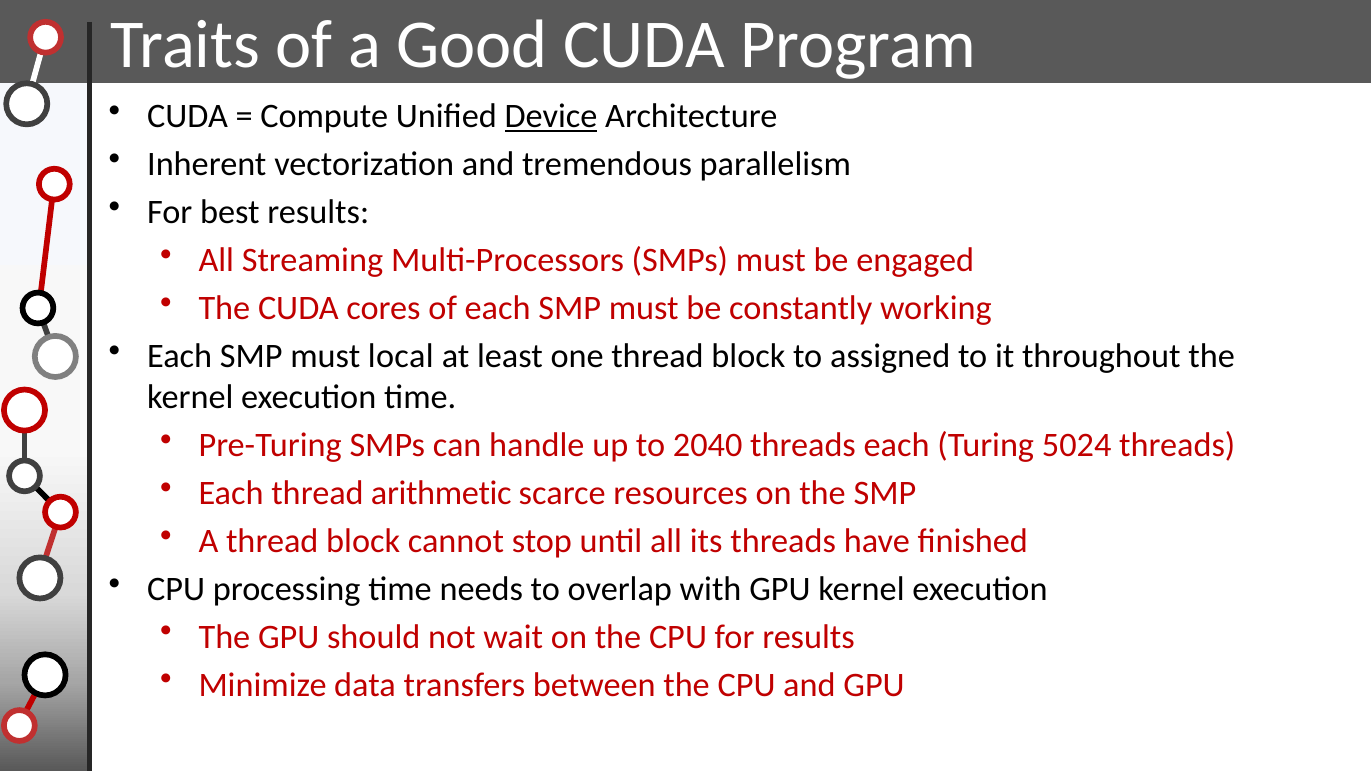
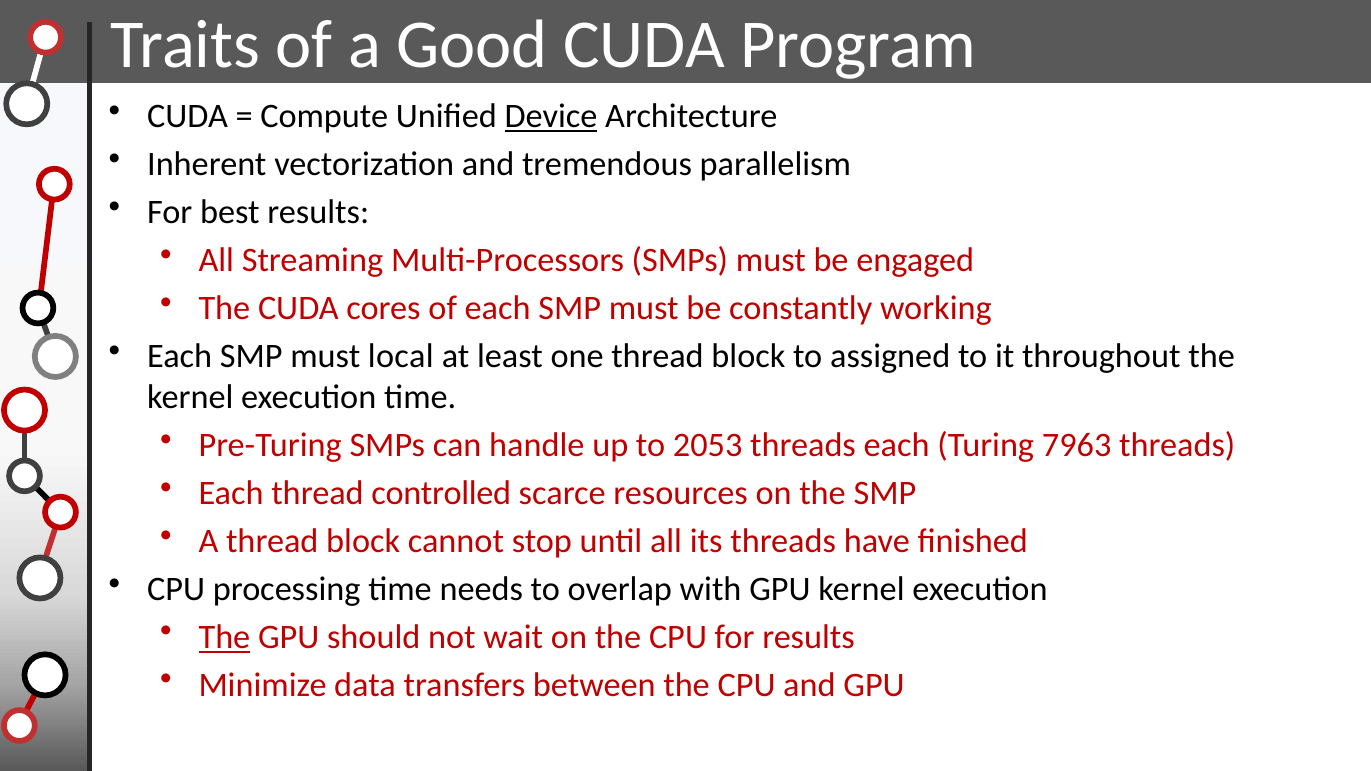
2040: 2040 -> 2053 (708, 446)
5024: 5024 -> 7963 (1077, 446)
arithmetic: arithmetic -> controlled (441, 493)
The underline: none -> present (224, 637)
